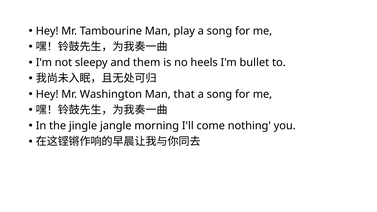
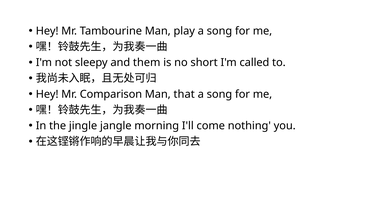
heels: heels -> short (204, 63)
bullet: bullet -> called (254, 63)
Washington: Washington -> Comparison (111, 94)
